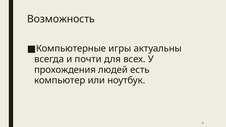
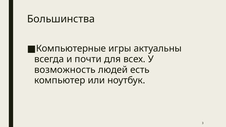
Возможность: Возможность -> Большинства (61, 19)
прохождения: прохождения -> возможность (65, 70)
